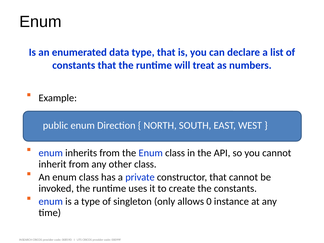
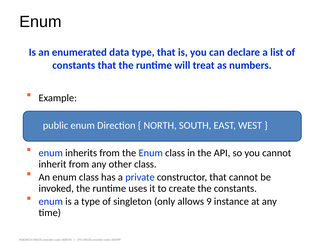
0: 0 -> 9 (209, 202)
